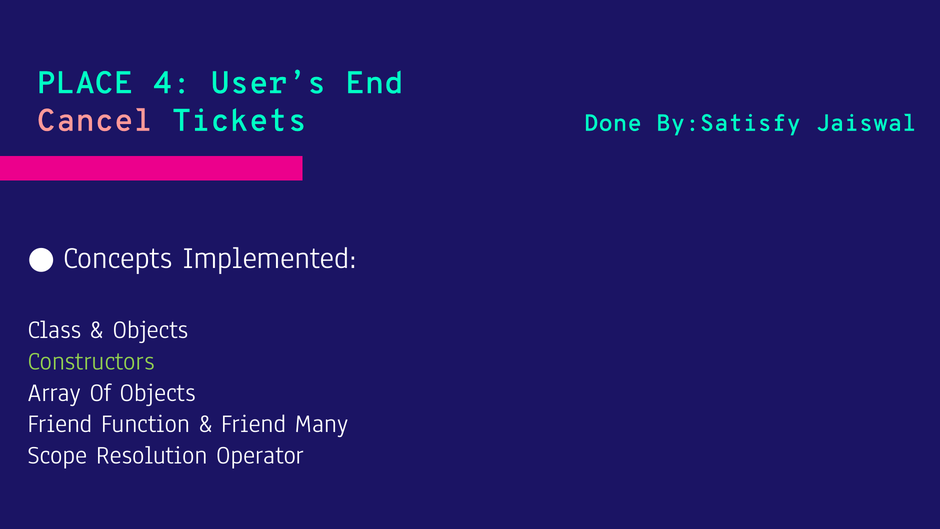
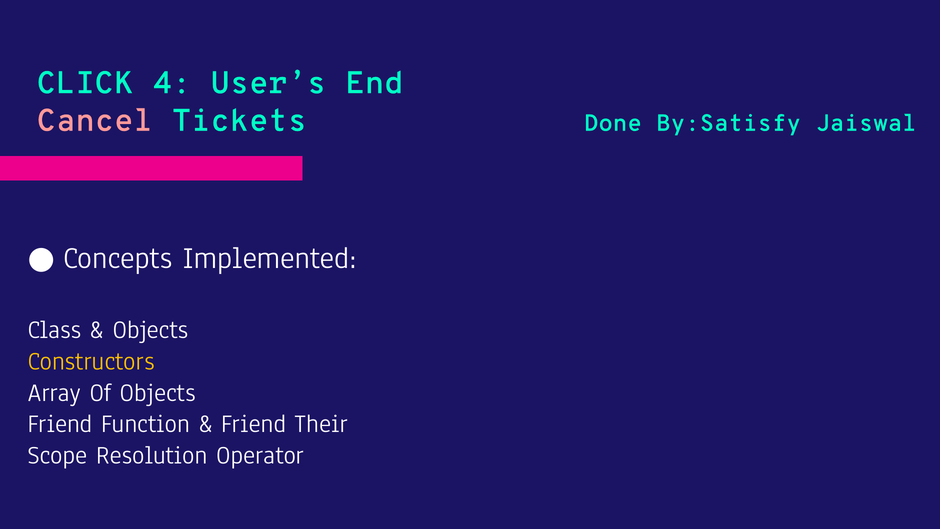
PLACE: PLACE -> CLICK (85, 83)
Constructors colour: light green -> yellow (91, 361)
Many: Many -> Their (322, 424)
